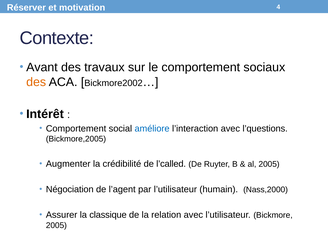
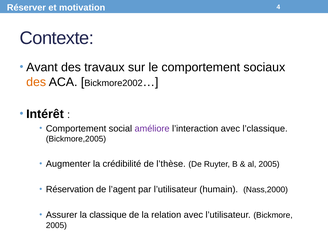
améliore colour: blue -> purple (152, 129)
l’questions: l’questions -> l’classique (265, 129)
l’called: l’called -> l’thèse (171, 164)
Négociation: Négociation -> Réservation (70, 189)
